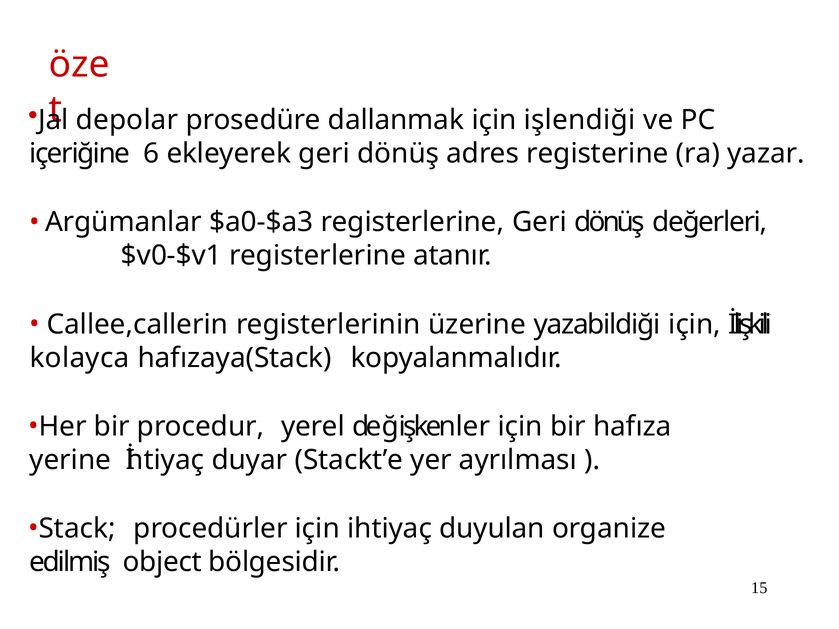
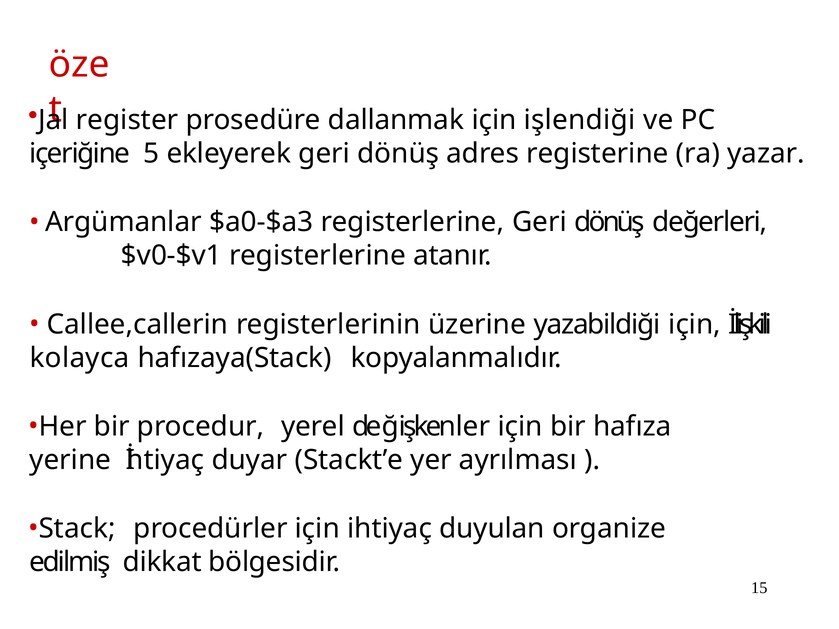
depolar: depolar -> register (127, 120)
6: 6 -> 5 (151, 154)
object: object -> dikkat (162, 562)
